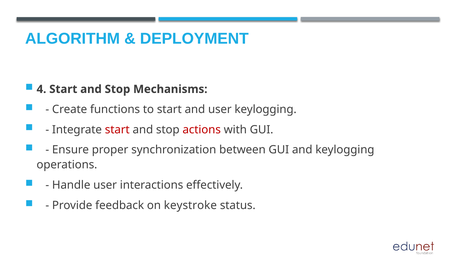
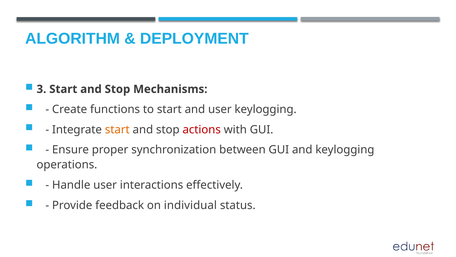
4: 4 -> 3 (41, 89)
start colour: red -> orange (117, 129)
keystroke: keystroke -> individual (190, 205)
